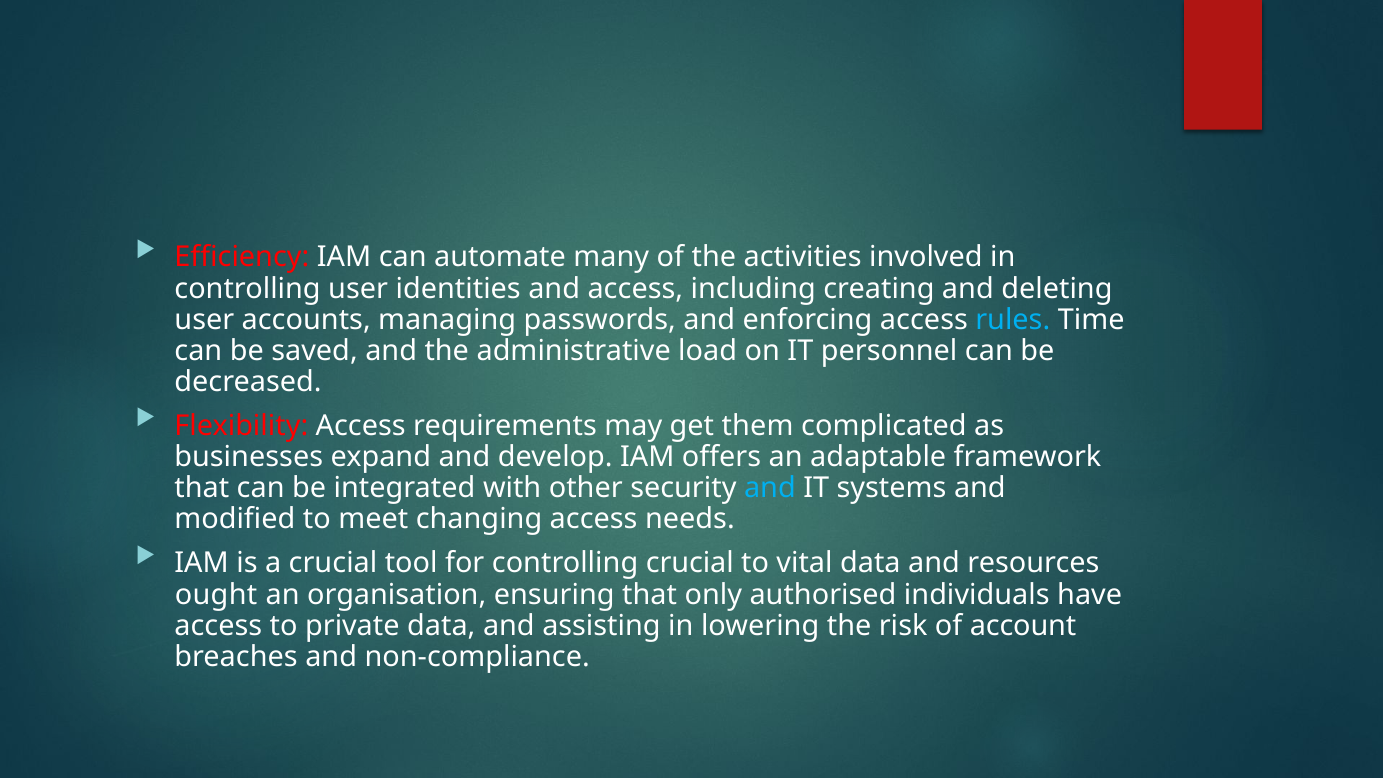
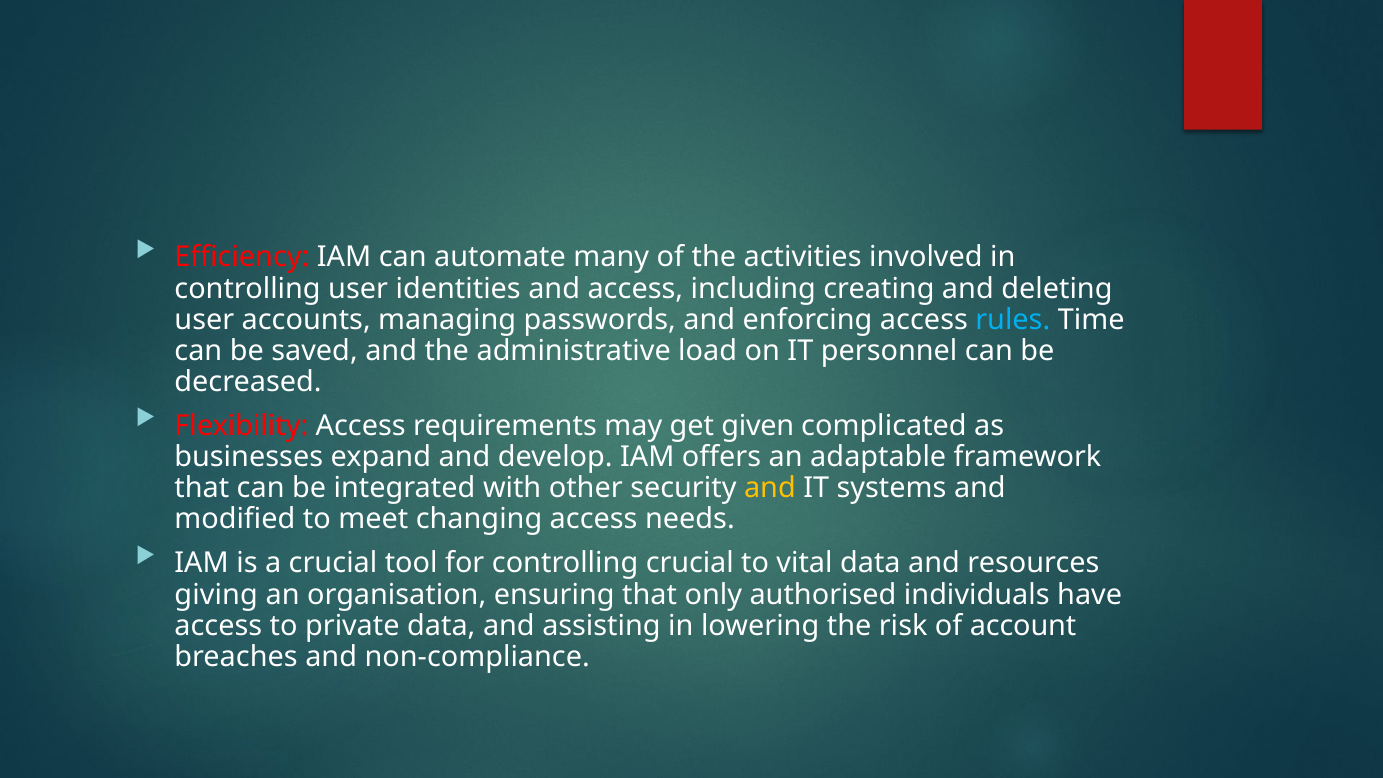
them: them -> given (758, 426)
and colour: light blue -> yellow (770, 488)
ought: ought -> giving (216, 594)
